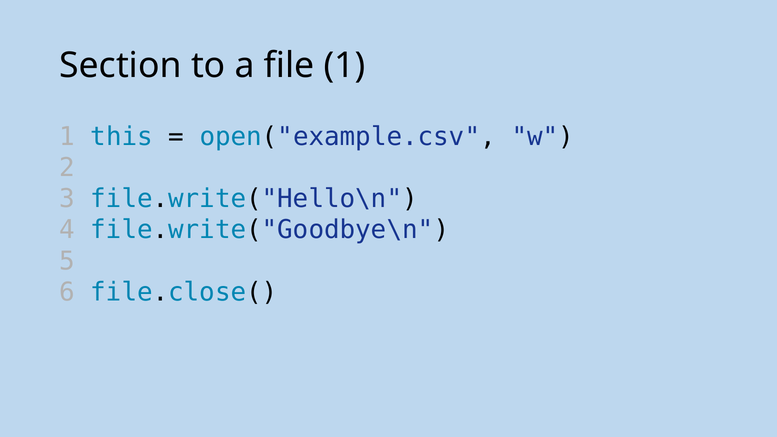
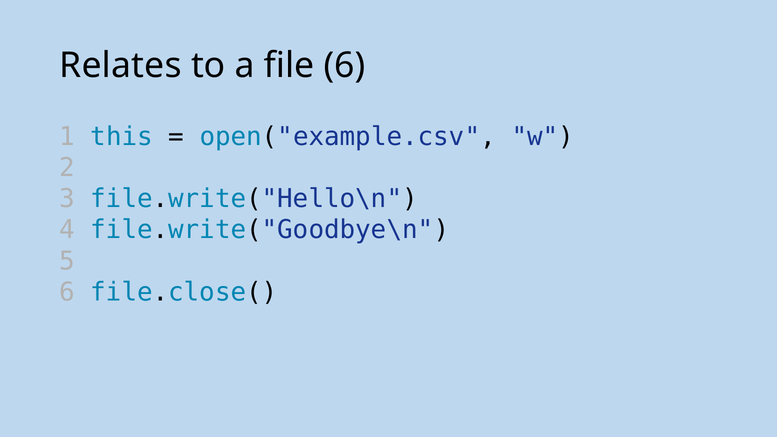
Section: Section -> Relates (120, 65)
file 1: 1 -> 6 (345, 65)
